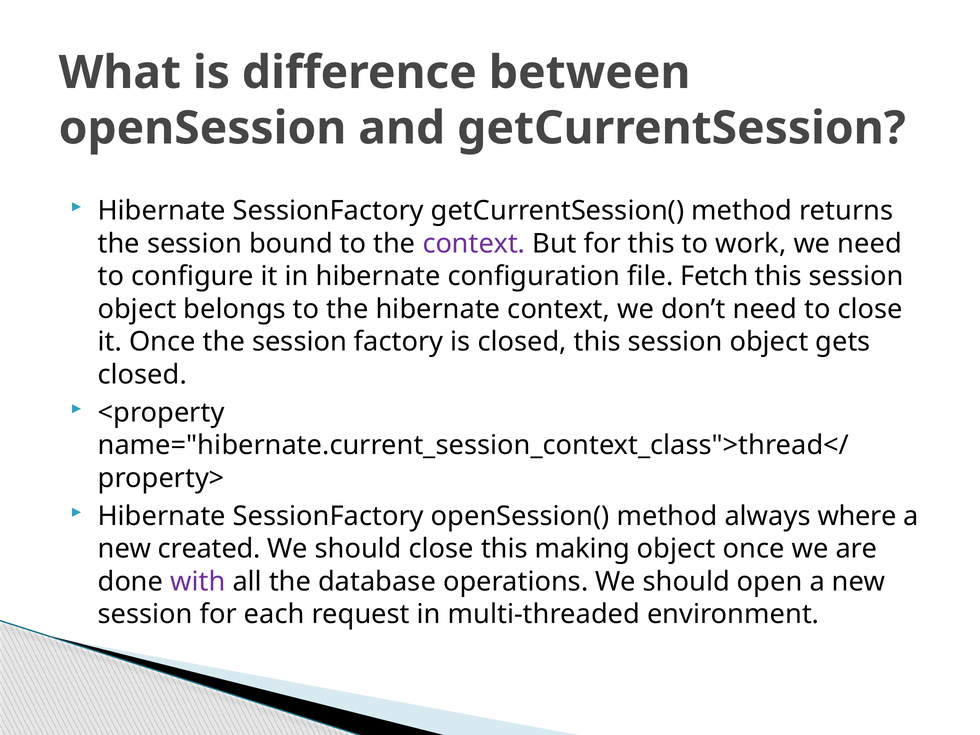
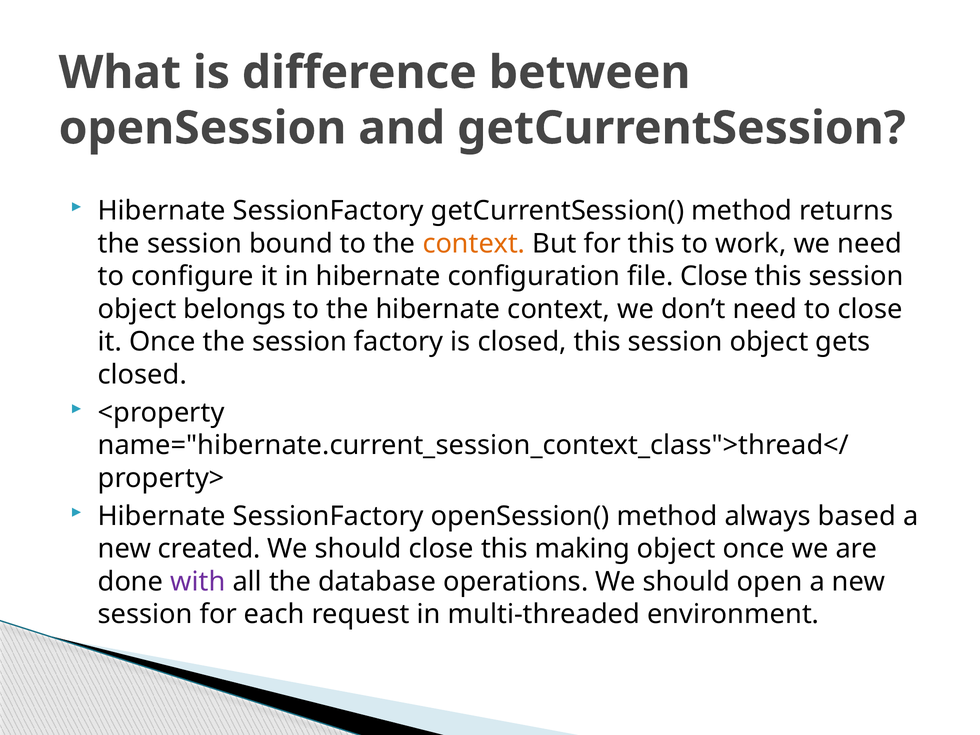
context colour: purple -> orange (474, 244)
file Fetch: Fetch -> Close (714, 276)
where: where -> based (857, 516)
